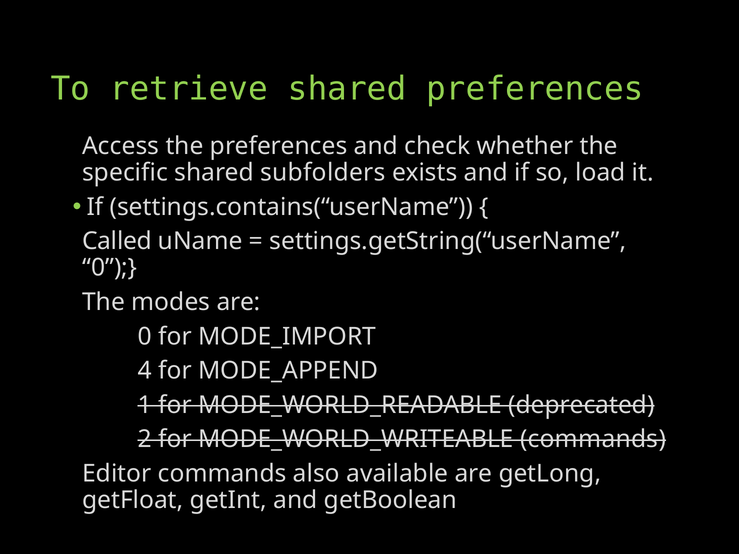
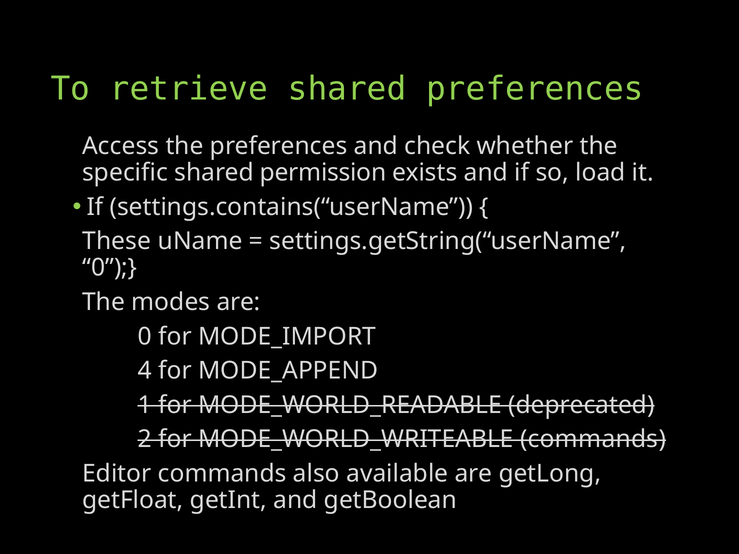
subfolders: subfolders -> permission (323, 173)
Called: Called -> These (117, 241)
